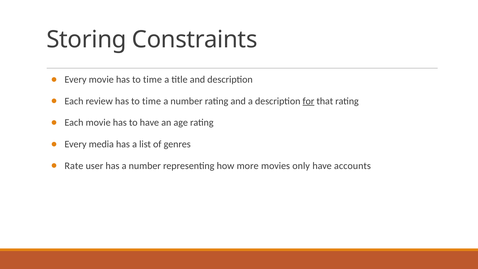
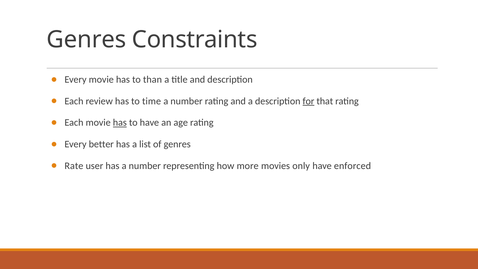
Storing: Storing -> Genres (86, 40)
movie has to time: time -> than (152, 79)
has underline: none -> present (120, 123)
media: media -> better (101, 144)
accounts: accounts -> enforced (352, 166)
